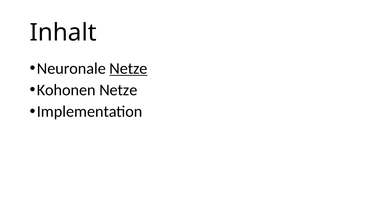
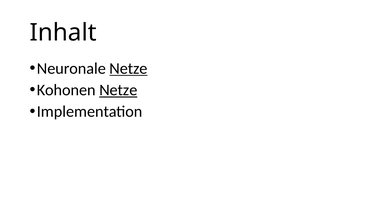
Netze underline: none -> present (118, 90)
